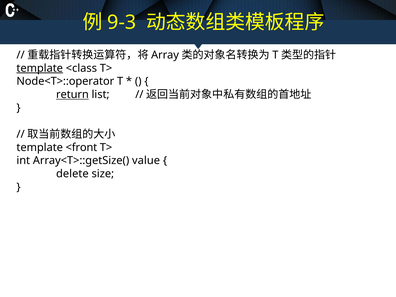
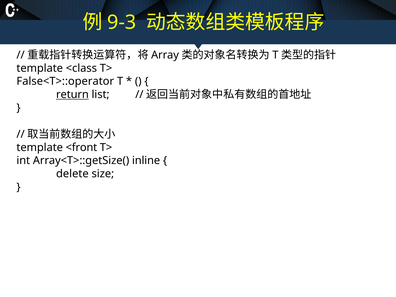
template underline: present -> none (40, 68)
Node<T>::operator: Node<T>::operator -> False<T>::operator (65, 81)
value: value -> inline (146, 161)
